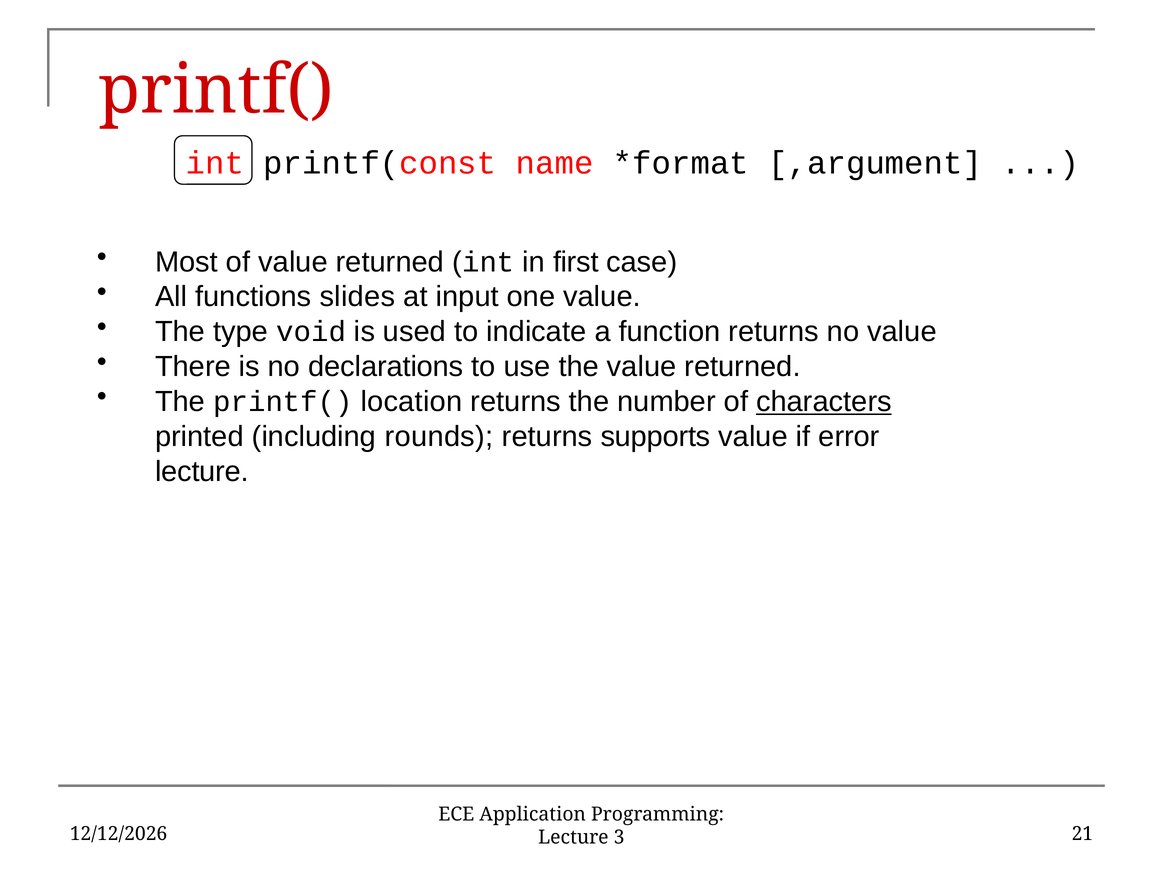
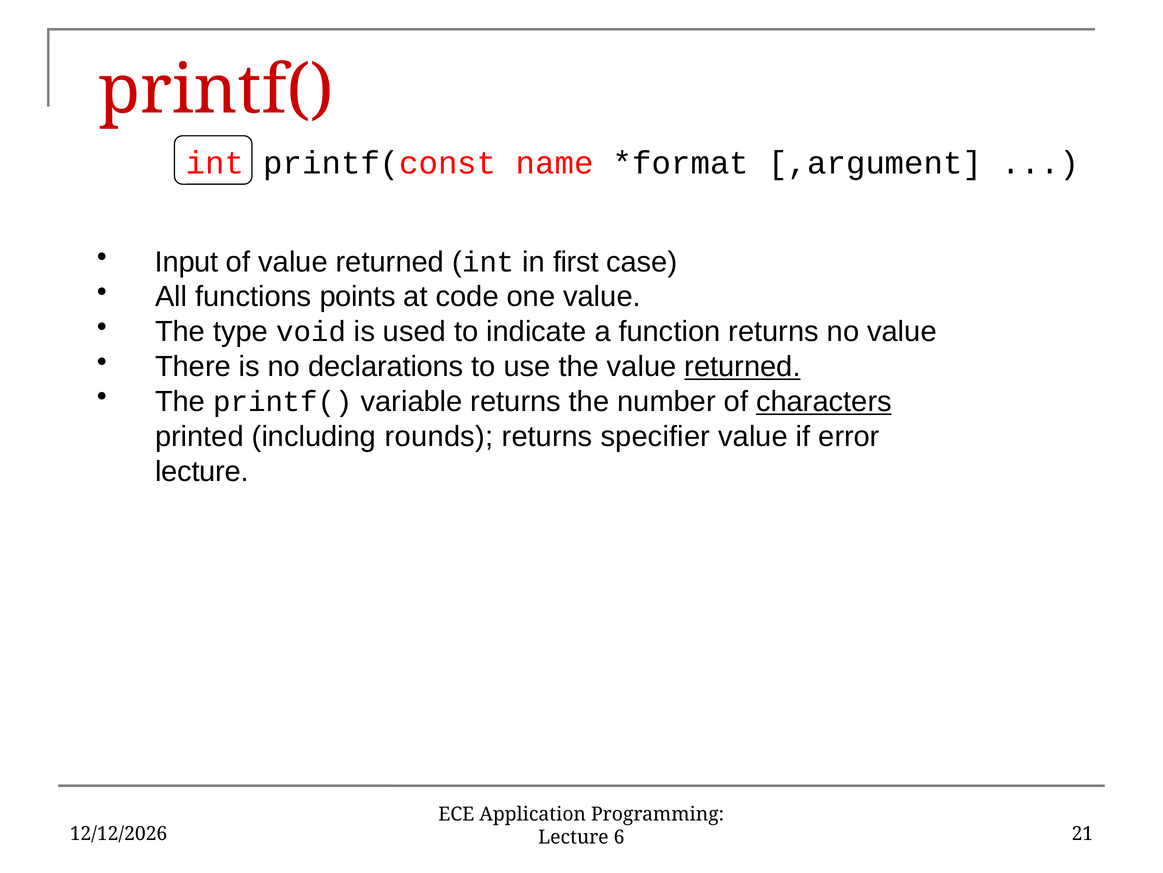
Most: Most -> Input (187, 262)
slides: slides -> points (358, 297)
input: input -> code (467, 297)
returned underline: none -> present (743, 366)
location: location -> variable (412, 401)
supports: supports -> specifier (655, 436)
3: 3 -> 6 (619, 837)
